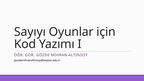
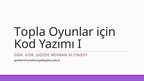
Sayıyı: Sayıyı -> Topla (30, 32)
